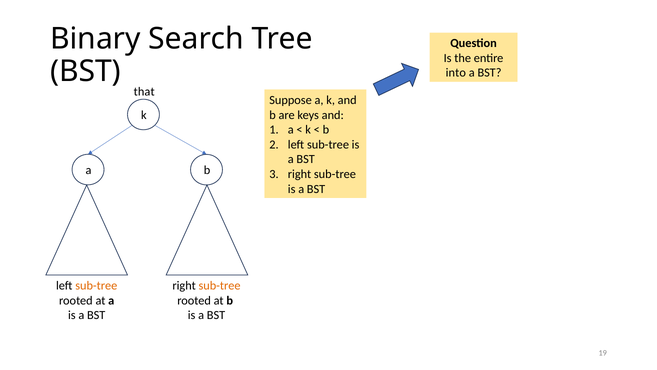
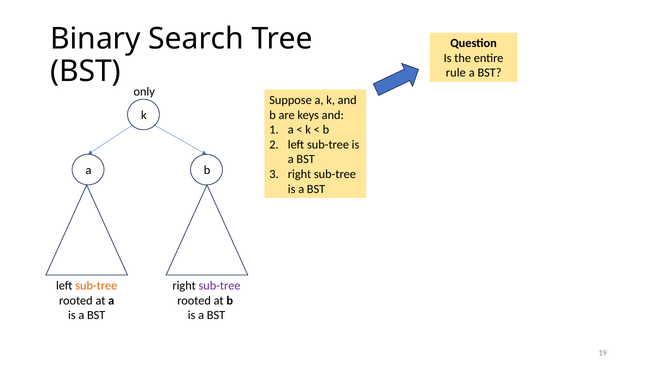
into: into -> rule (456, 73)
that: that -> only (144, 92)
sub-tree colour: orange -> purple (220, 285)
